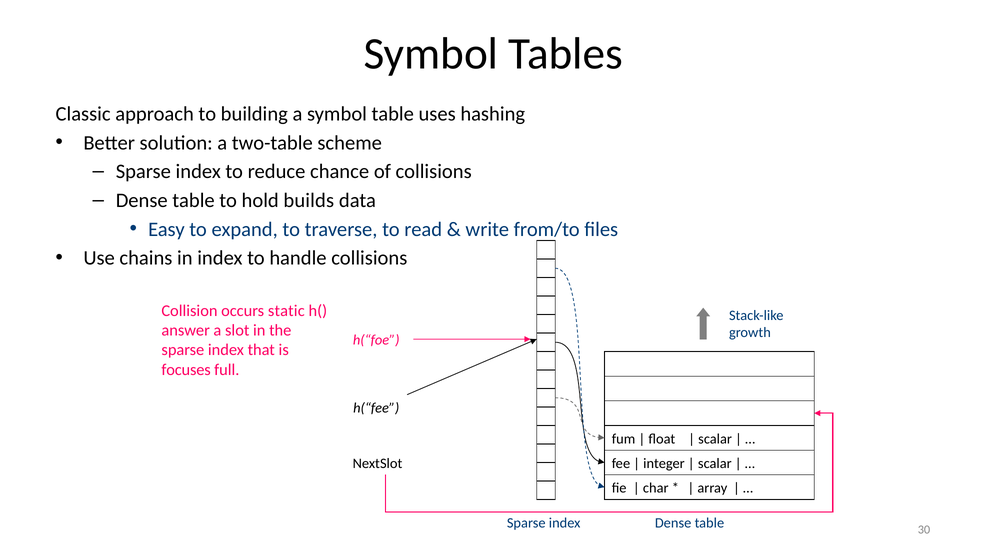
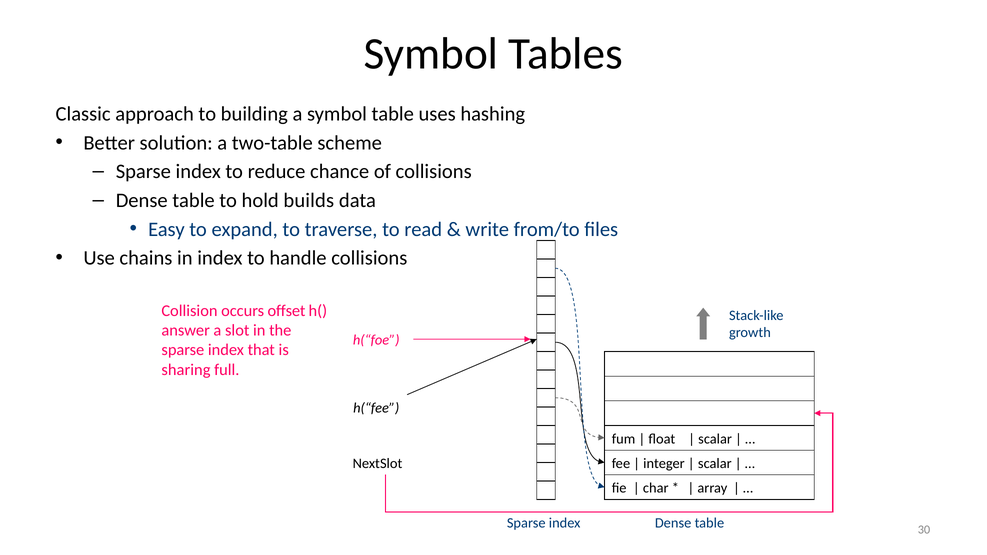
static: static -> offset (286, 311)
focuses: focuses -> sharing (186, 370)
